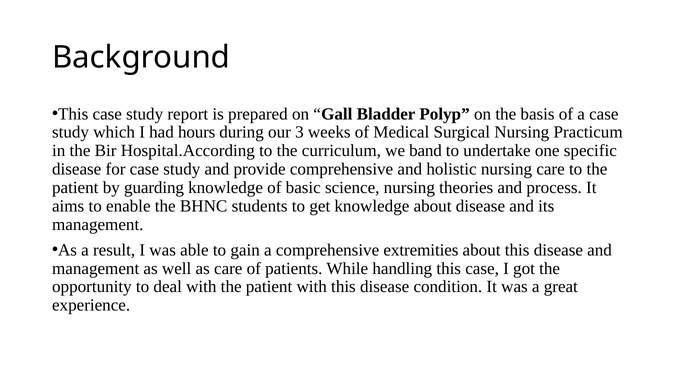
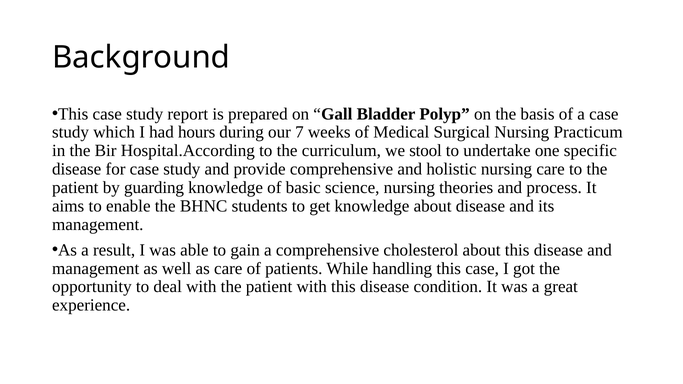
3: 3 -> 7 (299, 132)
band: band -> stool (426, 151)
extremities: extremities -> cholesterol (421, 250)
